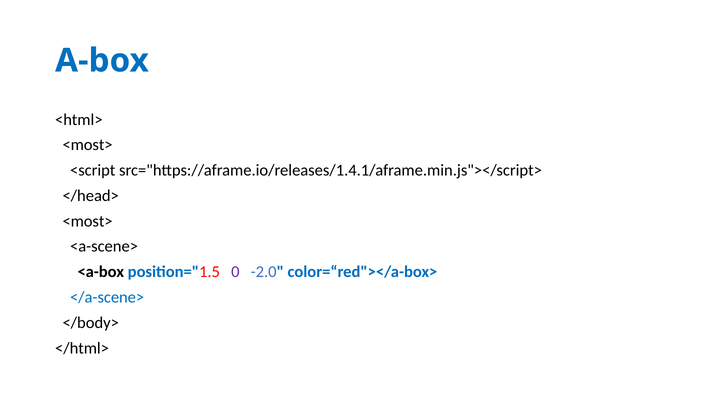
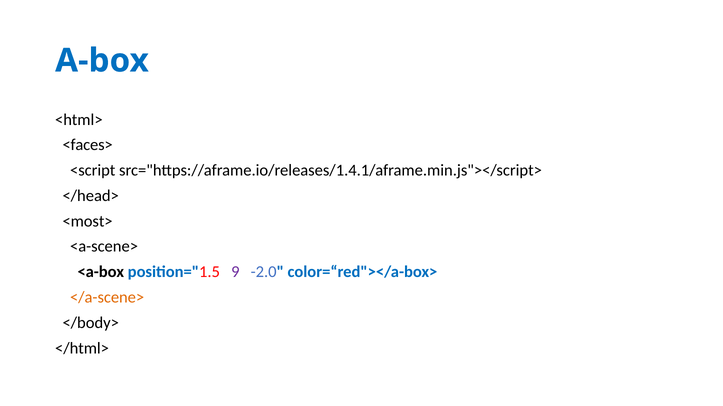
<most>: <most> -> <faces> (88, 145)
0: 0 -> 9 (235, 272)
</a-scene> colour: blue -> orange (107, 298)
